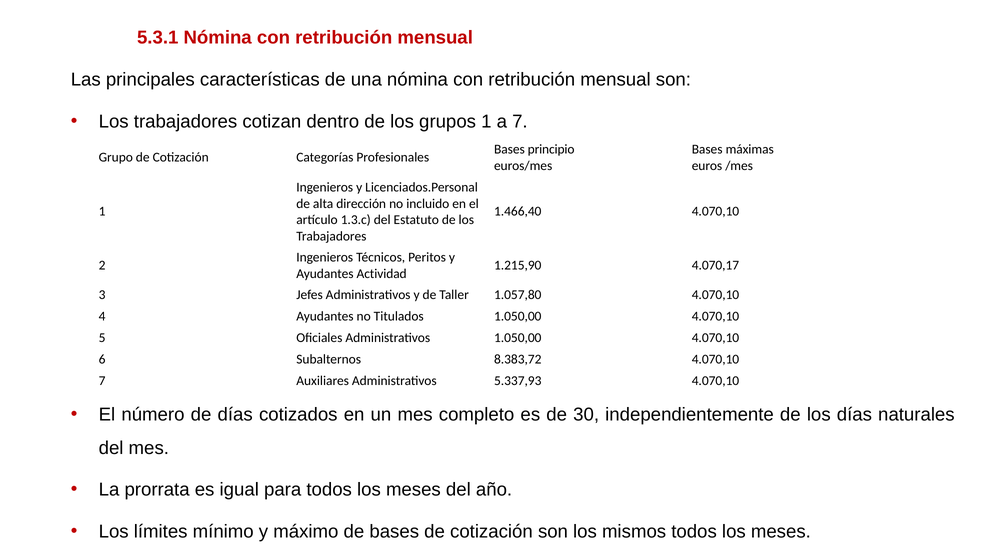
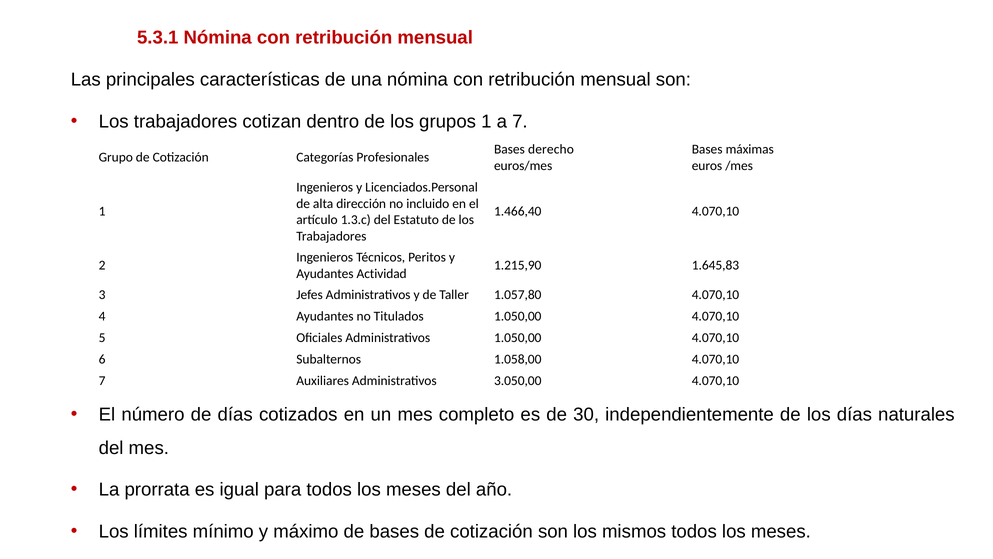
principio: principio -> derecho (551, 149)
4.070,17: 4.070,17 -> 1.645,83 (715, 265)
8.383,72: 8.383,72 -> 1.058,00 (518, 359)
5.337,93: 5.337,93 -> 3.050,00 (518, 380)
